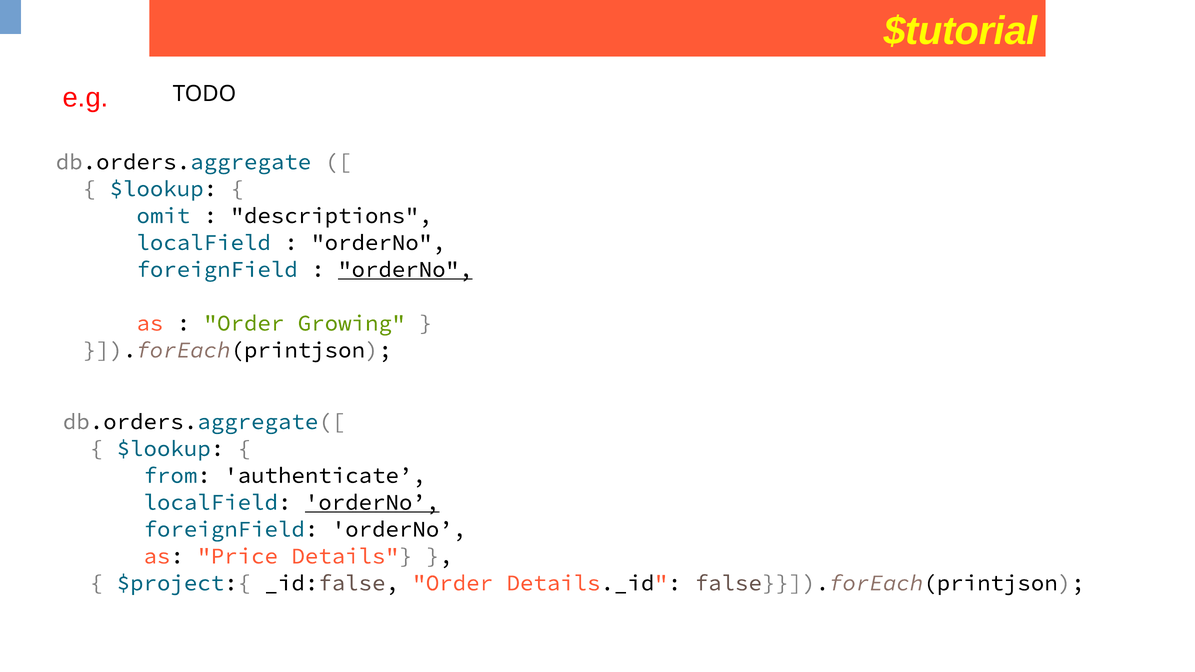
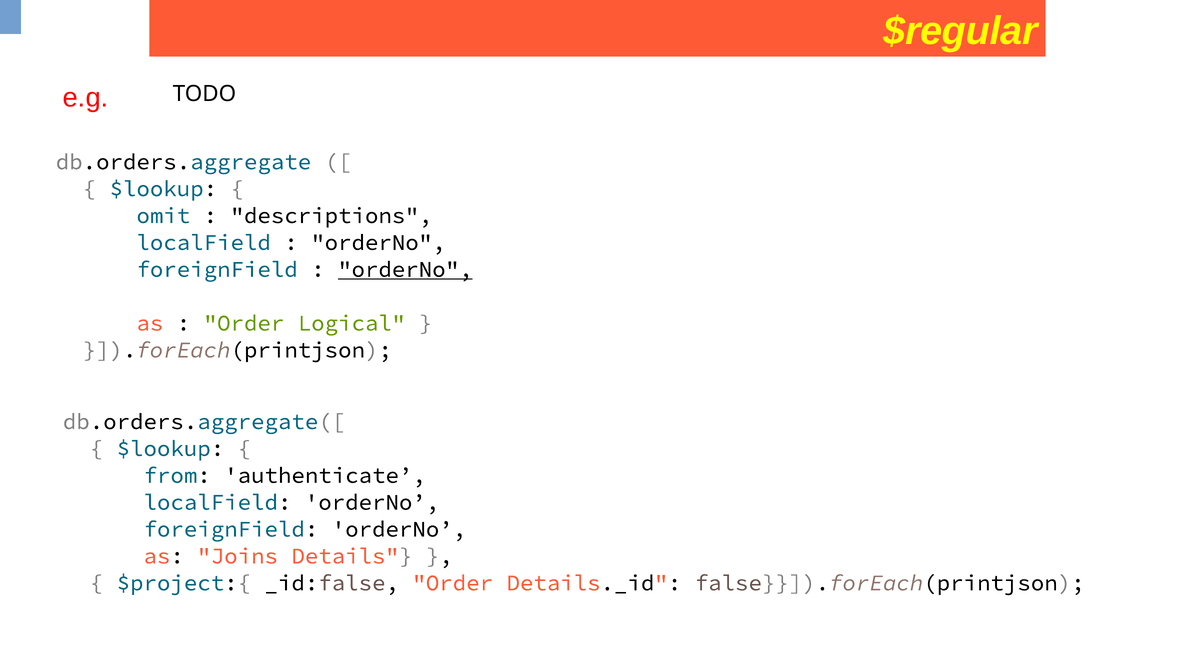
$tutorial: $tutorial -> $regular (960, 31)
Growing: Growing -> Logical (352, 323)
orderNo underline: present -> none (372, 502)
Price: Price -> Joins (238, 556)
